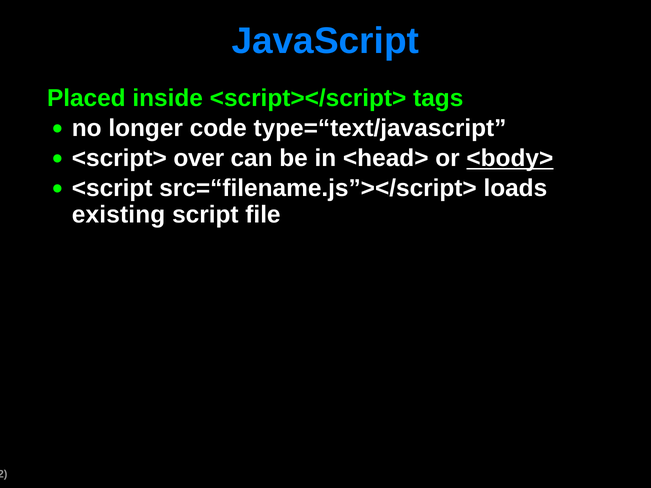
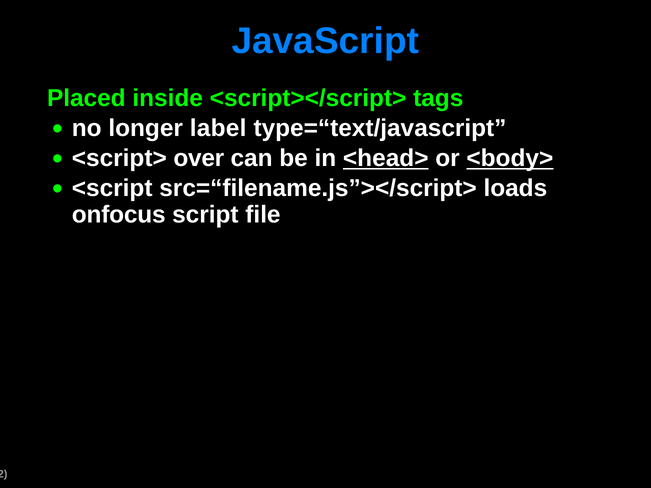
code: code -> label (218, 128)
<head> underline: none -> present (386, 158)
existing: existing -> onfocus (119, 215)
